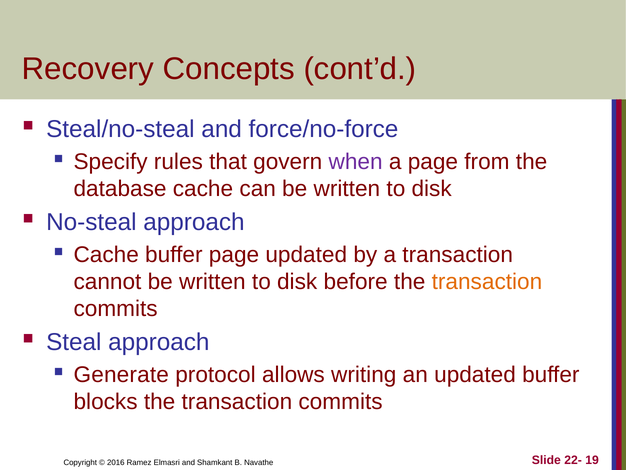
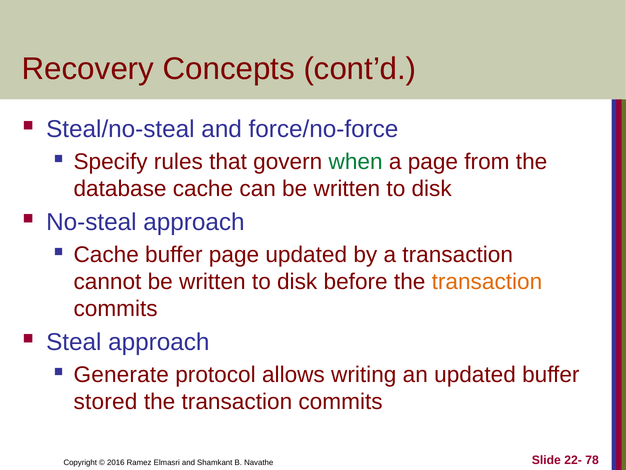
when colour: purple -> green (356, 162)
blocks: blocks -> stored (105, 401)
19: 19 -> 78 (592, 460)
